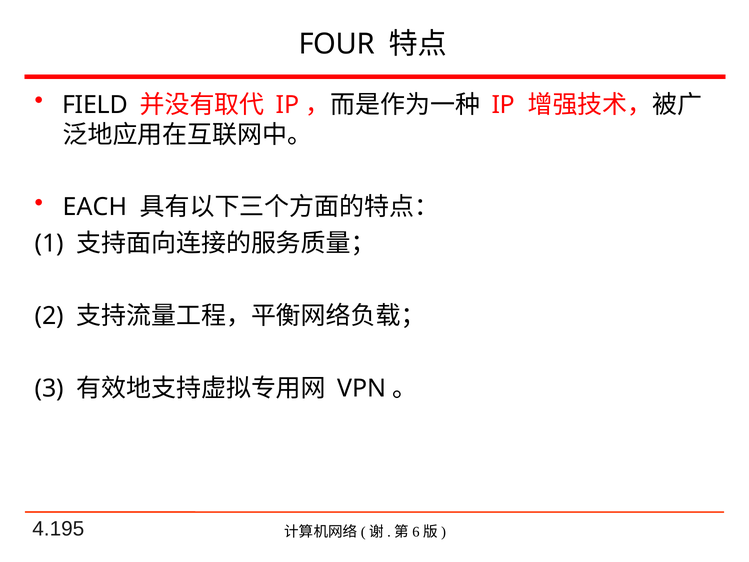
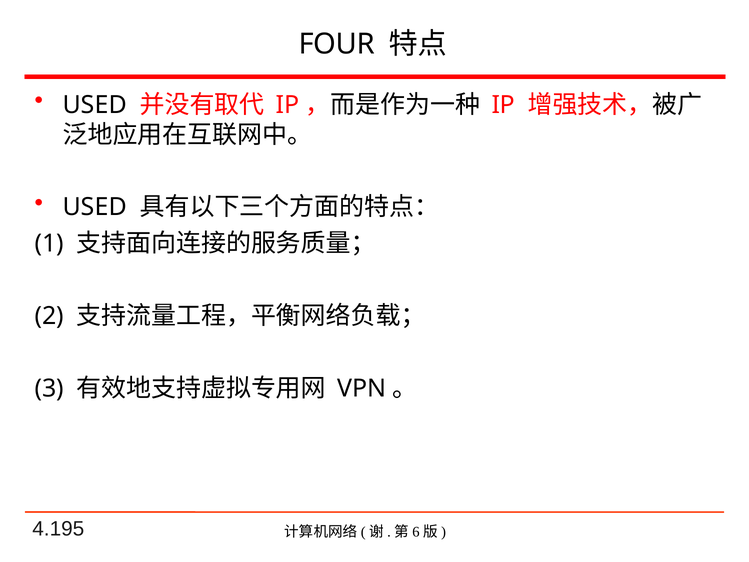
FIELD: FIELD -> USED (95, 105)
EACH: EACH -> USED (95, 207)
